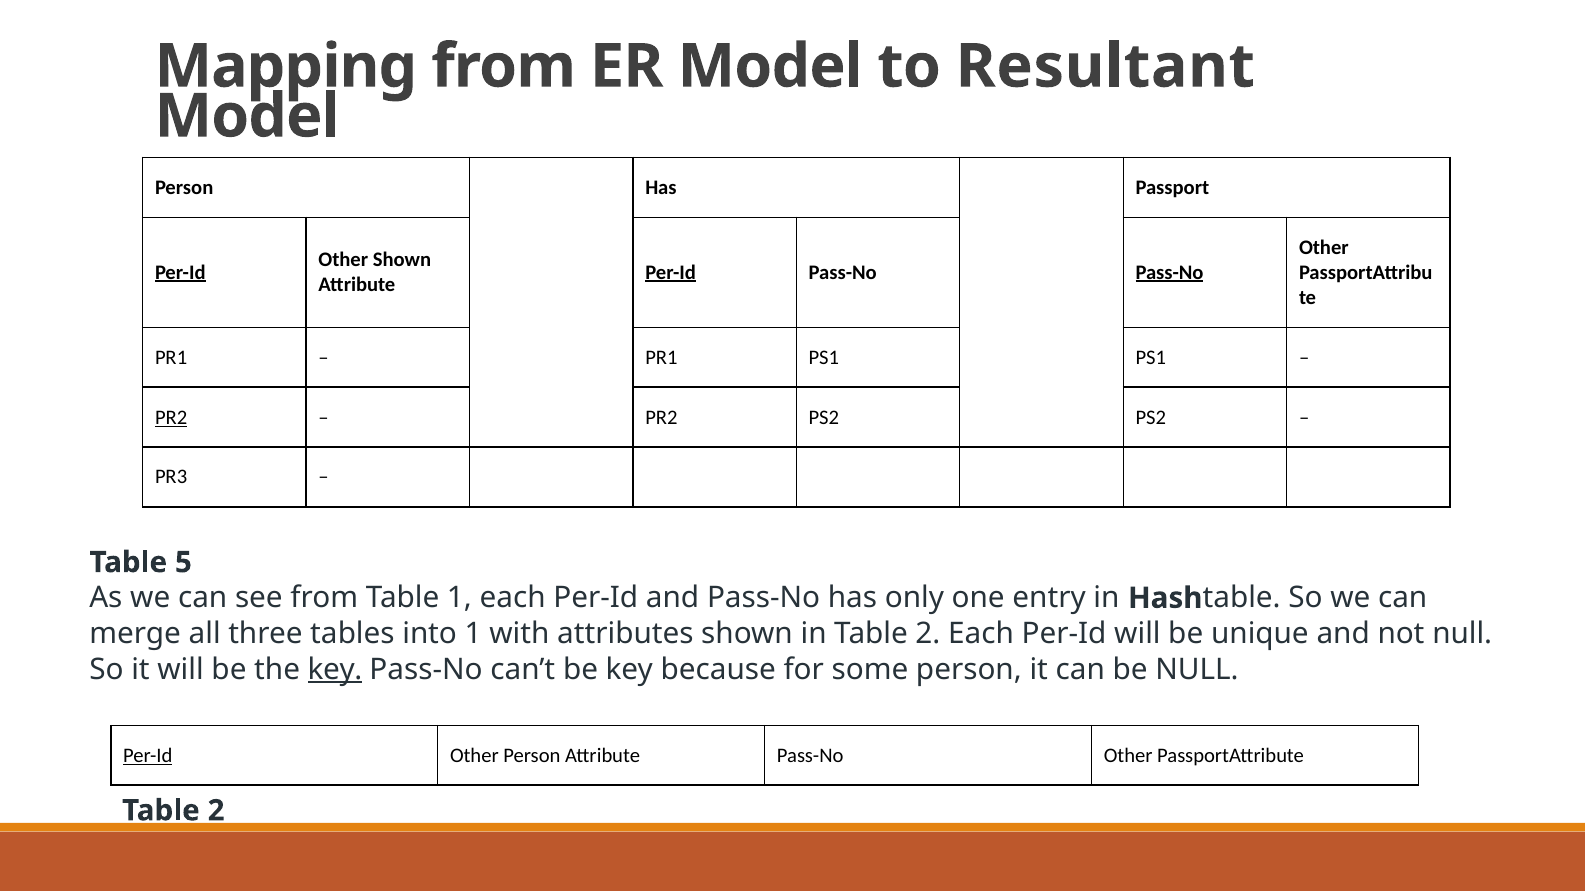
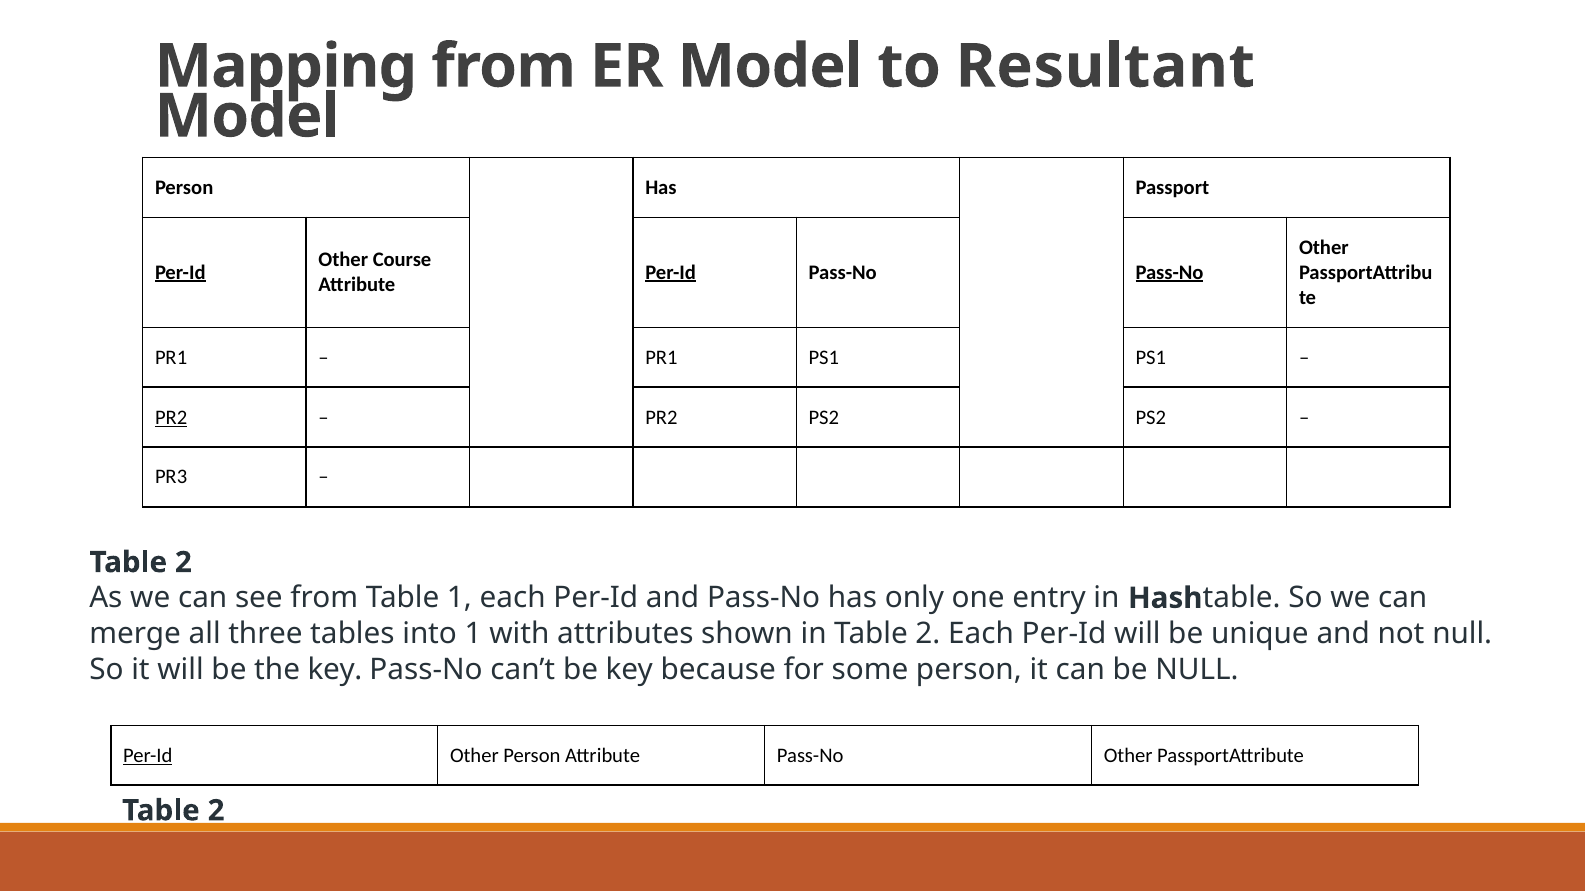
Other Shown: Shown -> Course (402, 260)
5: 5 -> 2 (183, 563)
key underline: present -> none (335, 670)
